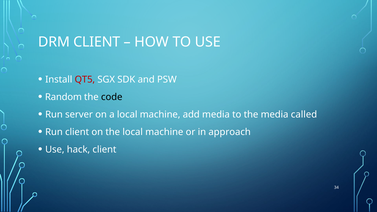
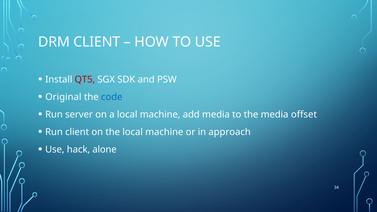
Random: Random -> Original (63, 97)
code colour: black -> blue (112, 97)
called: called -> offset (304, 115)
hack client: client -> alone (104, 150)
